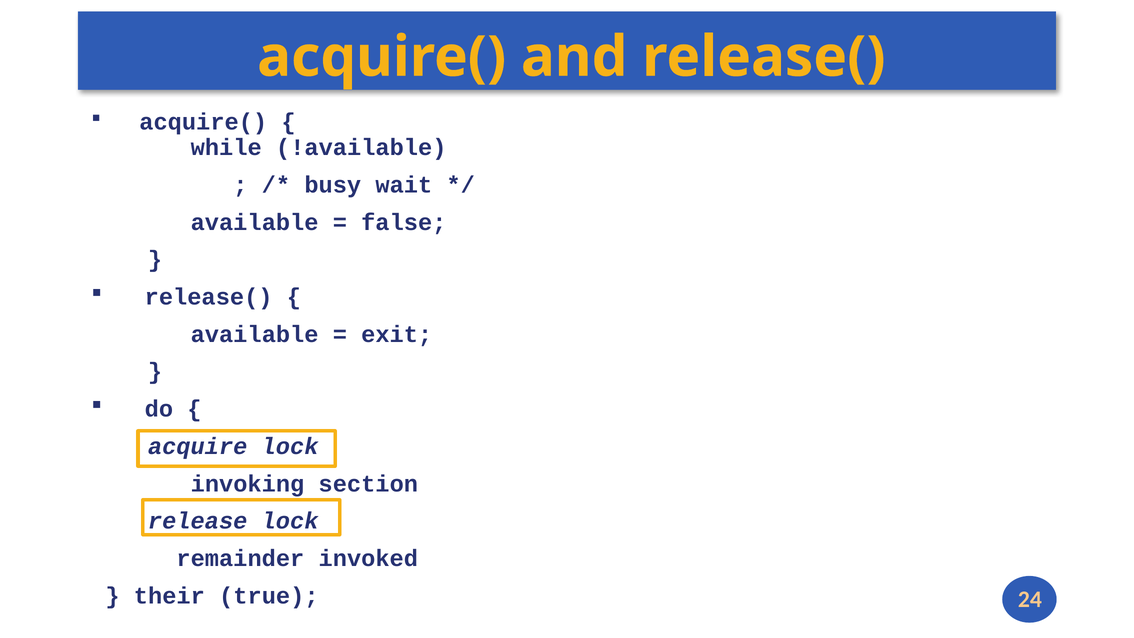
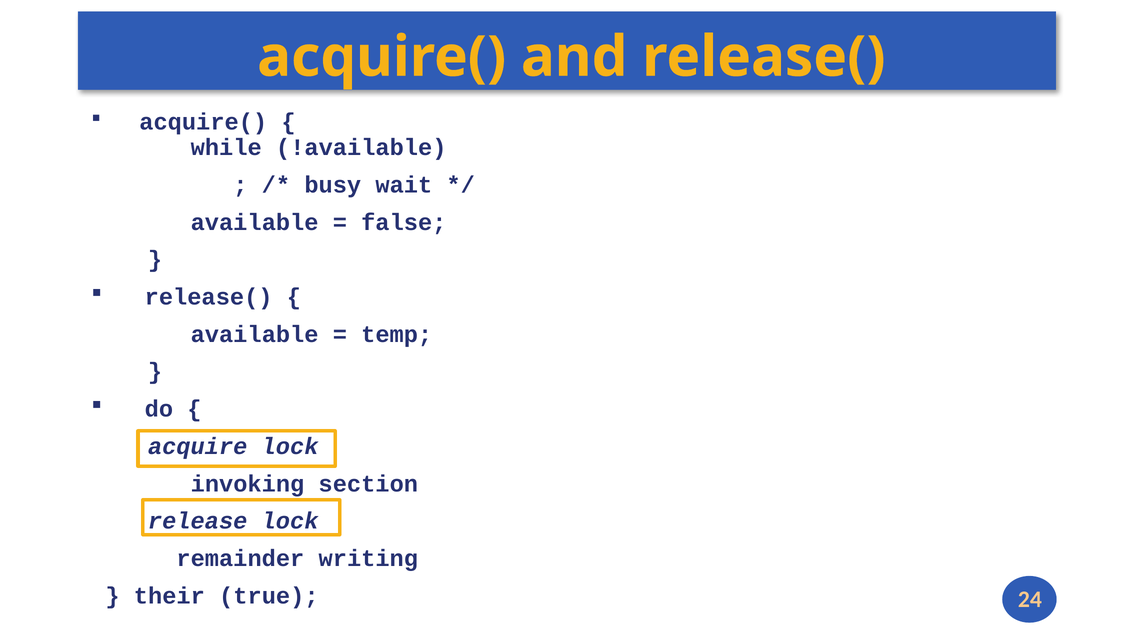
exit: exit -> temp (397, 334)
invoked: invoked -> writing (368, 558)
